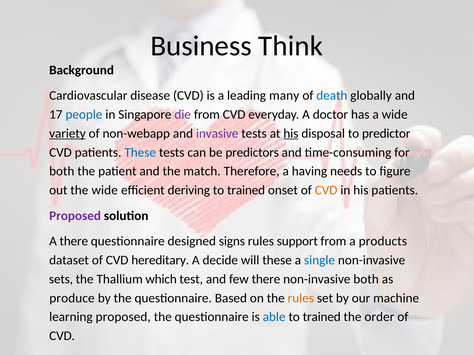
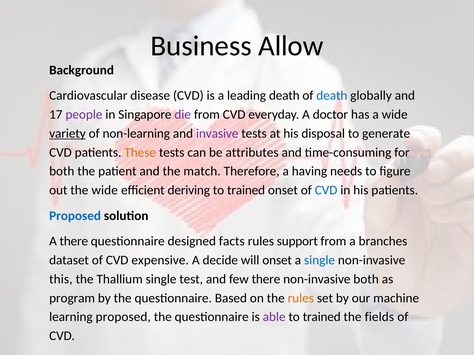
Think: Think -> Allow (291, 46)
leading many: many -> death (284, 96)
people colour: blue -> purple (84, 115)
non-webapp: non-webapp -> non-learning (136, 134)
his underline: present -> none (291, 134)
predictor: predictor -> generate (386, 134)
These colour: blue -> orange (140, 153)
predictors: predictors -> attributes (252, 153)
CVD colour: orange -> blue (326, 190)
Proposed colour: purple -> blue (75, 216)
signs: signs -> facts (232, 242)
products: products -> branches (383, 242)
hereditary: hereditary -> expensive (160, 261)
will these: these -> onset (277, 261)
sets: sets -> this (61, 279)
Thallium which: which -> single (161, 279)
produce: produce -> program (72, 298)
able colour: blue -> purple (274, 317)
order: order -> fields (379, 317)
